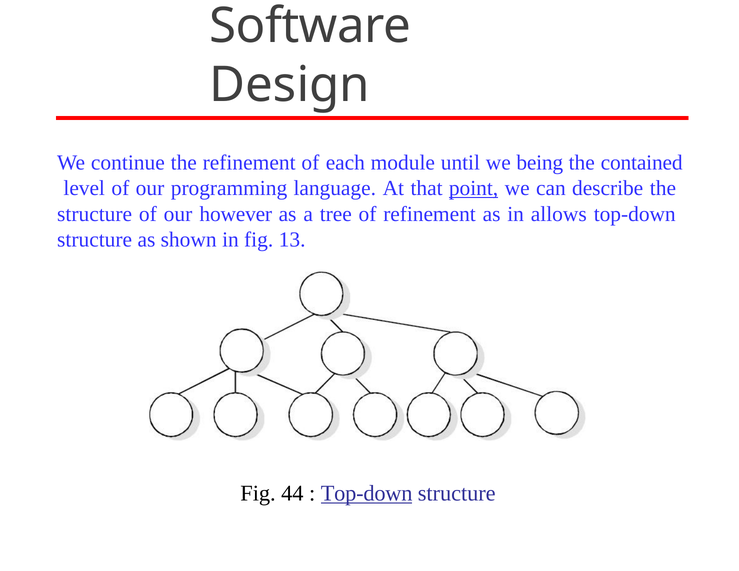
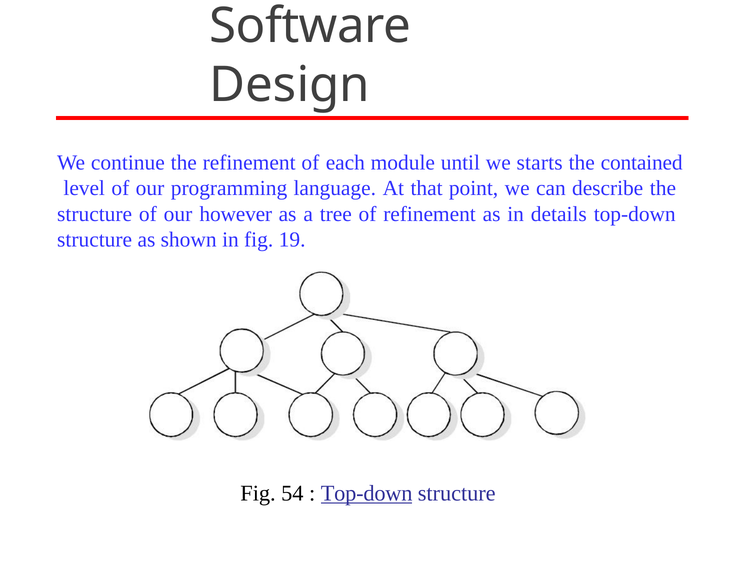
being: being -> starts (540, 162)
point underline: present -> none (474, 188)
allows: allows -> details (559, 214)
13: 13 -> 19 (292, 240)
44: 44 -> 54 (292, 493)
